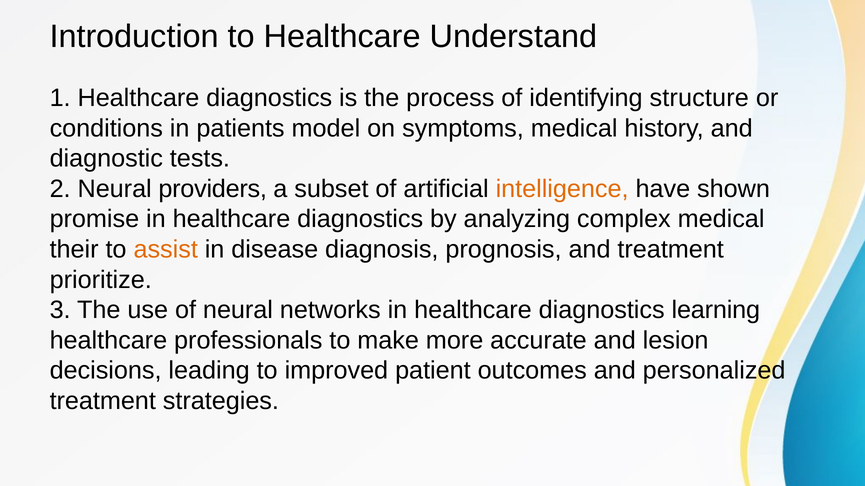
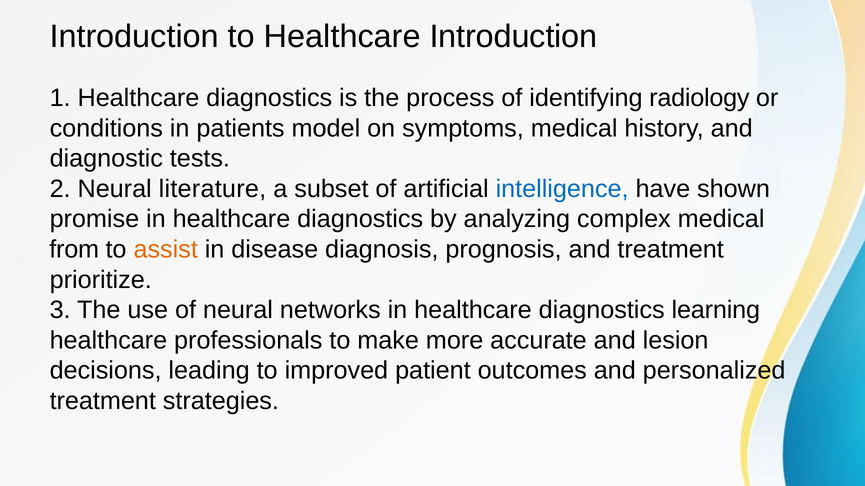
Healthcare Understand: Understand -> Introduction (513, 36)
structure: structure -> radiology (699, 98)
providers: providers -> literature (212, 189)
intelligence colour: orange -> blue (562, 189)
their: their -> from (74, 250)
